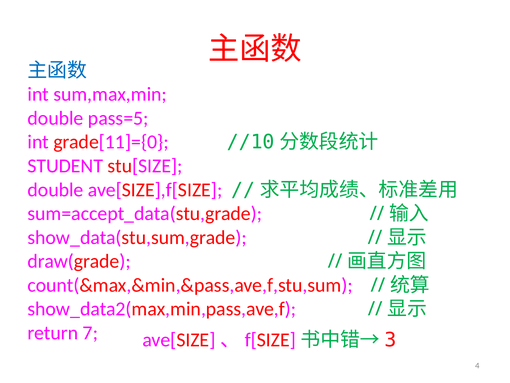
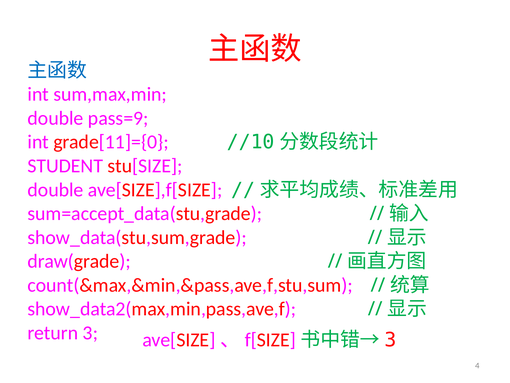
pass=5: pass=5 -> pass=9 (118, 118)
7: 7 -> 3 (90, 332)
